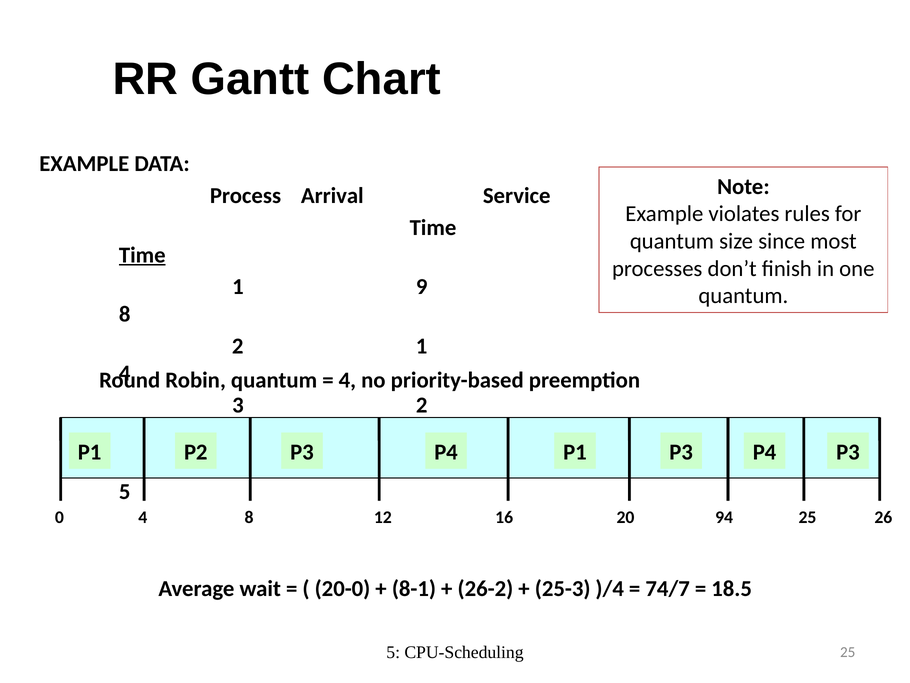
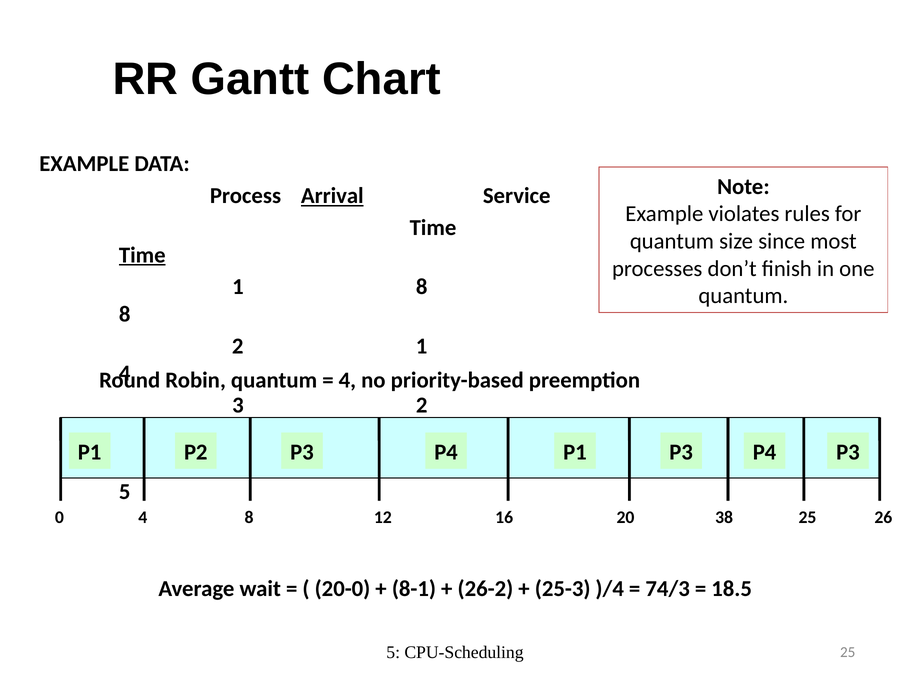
Arrival underline: none -> present (332, 196)
1 9: 9 -> 8 (422, 287)
94: 94 -> 38 (724, 517)
74/7: 74/7 -> 74/3 (668, 588)
